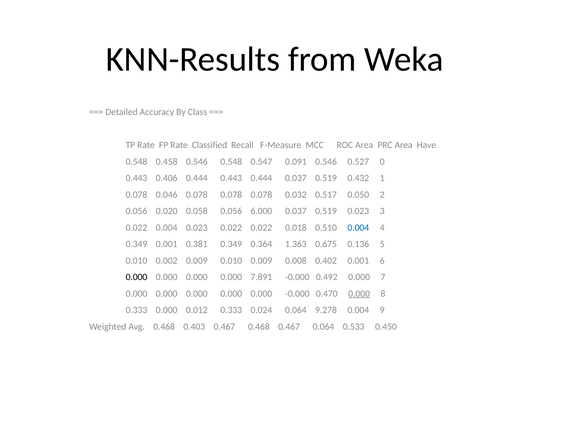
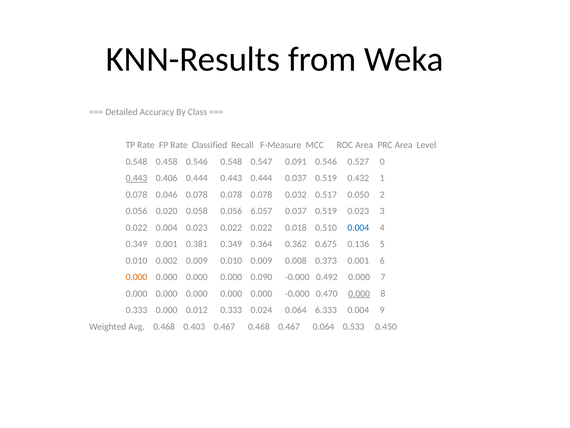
Have: Have -> Level (426, 145)
0.443 underline: none -> present (136, 178)
6.000: 6.000 -> 6.057 (261, 211)
1.363: 1.363 -> 0.362 (296, 244)
0.402: 0.402 -> 0.373 (326, 260)
0.000 colour: black -> orange (136, 277)
7.891: 7.891 -> 0.090 (261, 277)
9.278: 9.278 -> 6.333 (326, 310)
